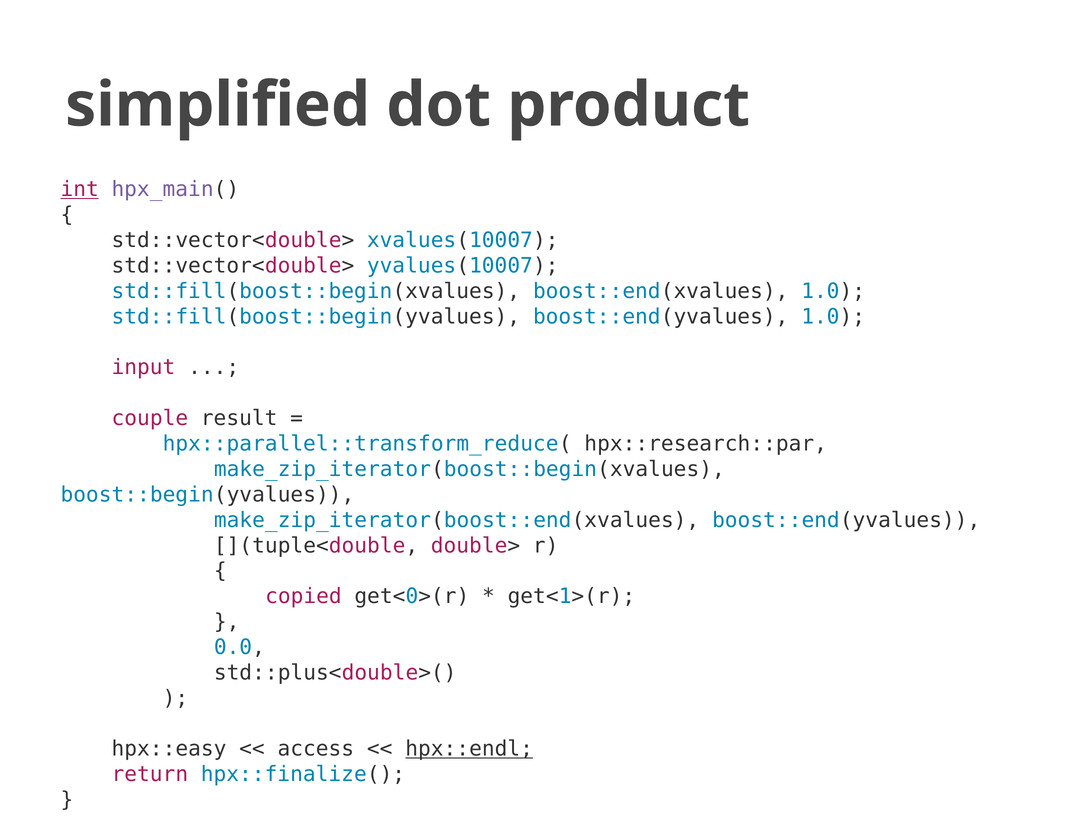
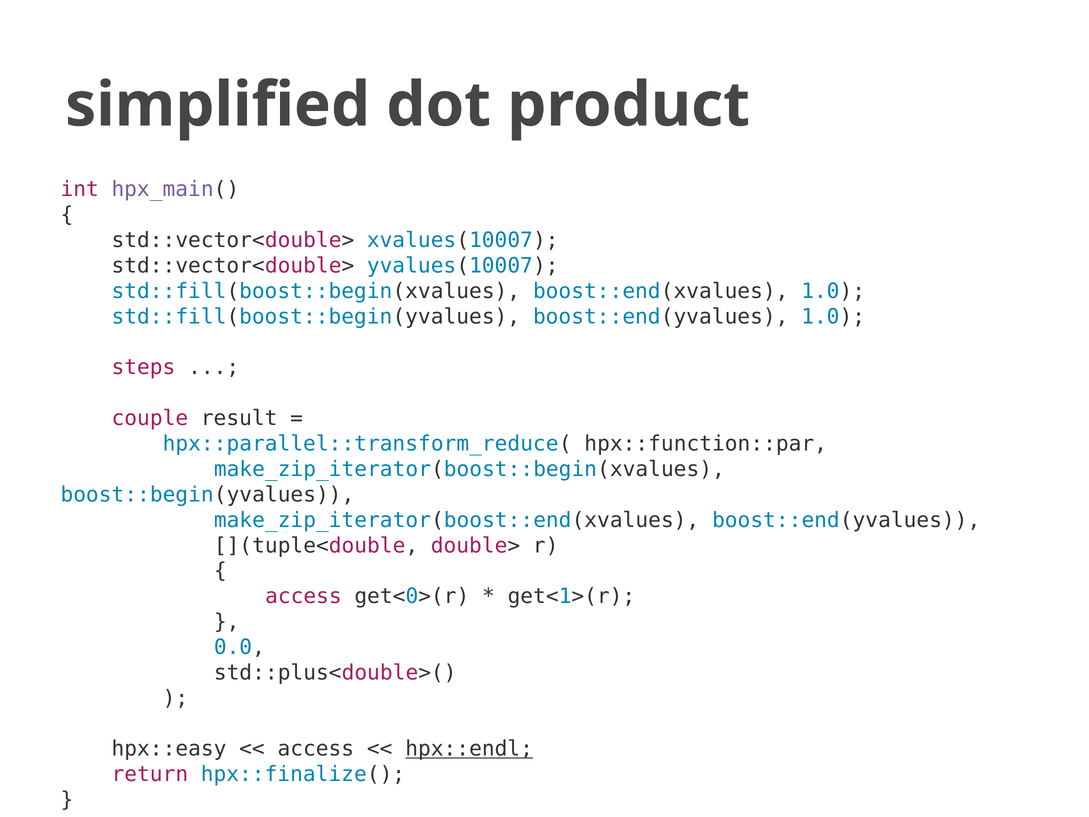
int underline: present -> none (80, 189)
input: input -> steps (143, 367)
hpx::research::par: hpx::research::par -> hpx::function::par (706, 444)
copied: copied -> access (303, 596)
